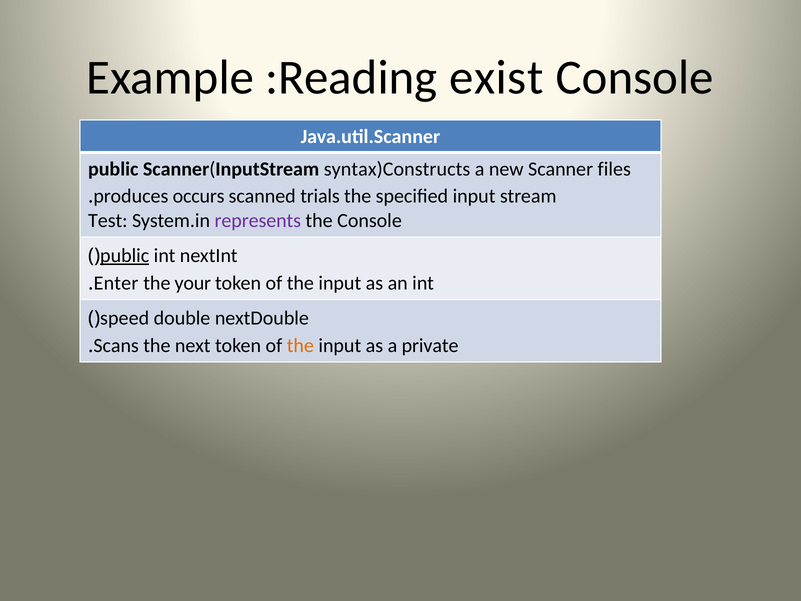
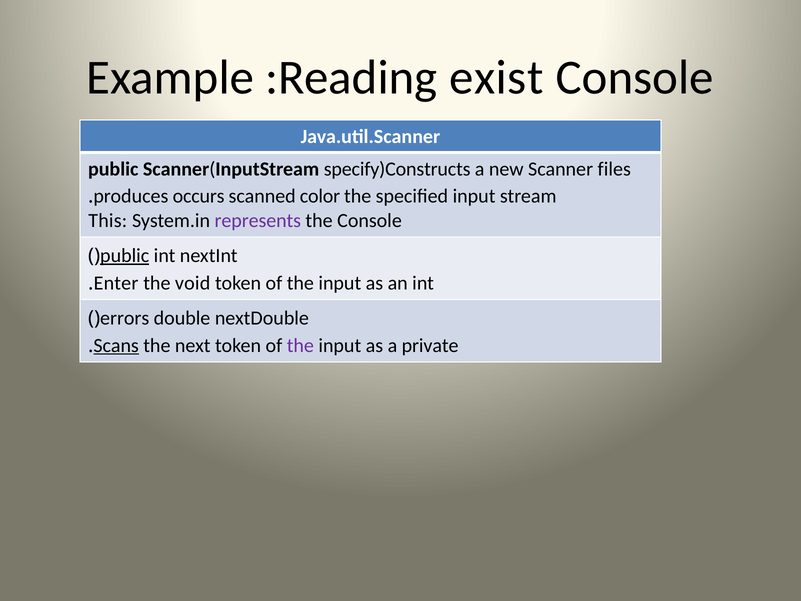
syntax)Constructs: syntax)Constructs -> specify)Constructs (397, 169)
trials: trials -> color (320, 196)
Test: Test -> This (108, 221)
your: your -> void (193, 283)
speed: speed -> errors (125, 318)
Scans underline: none -> present (116, 345)
the colour: orange -> purple (300, 345)
